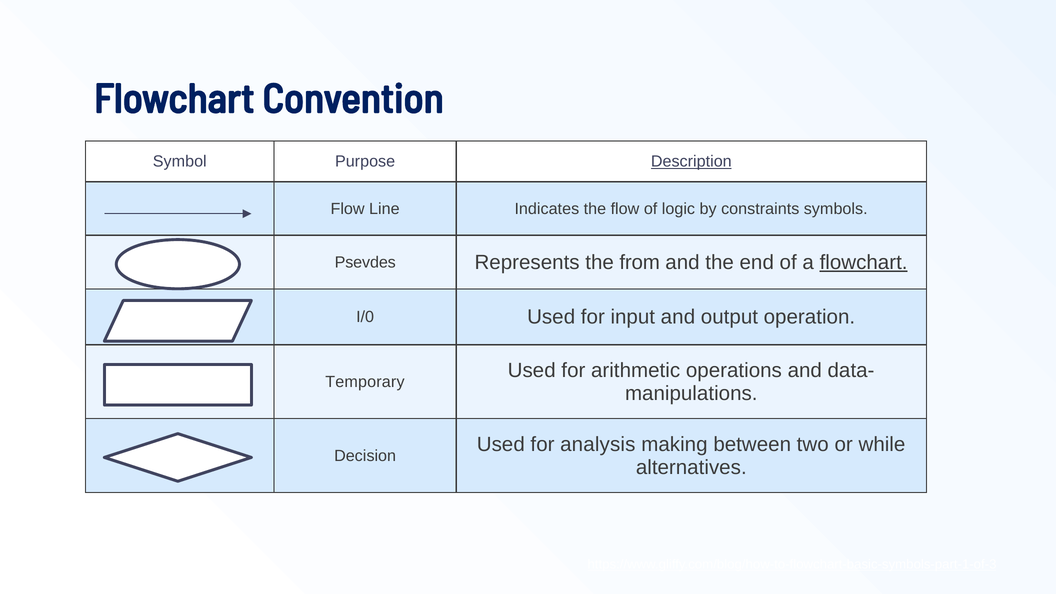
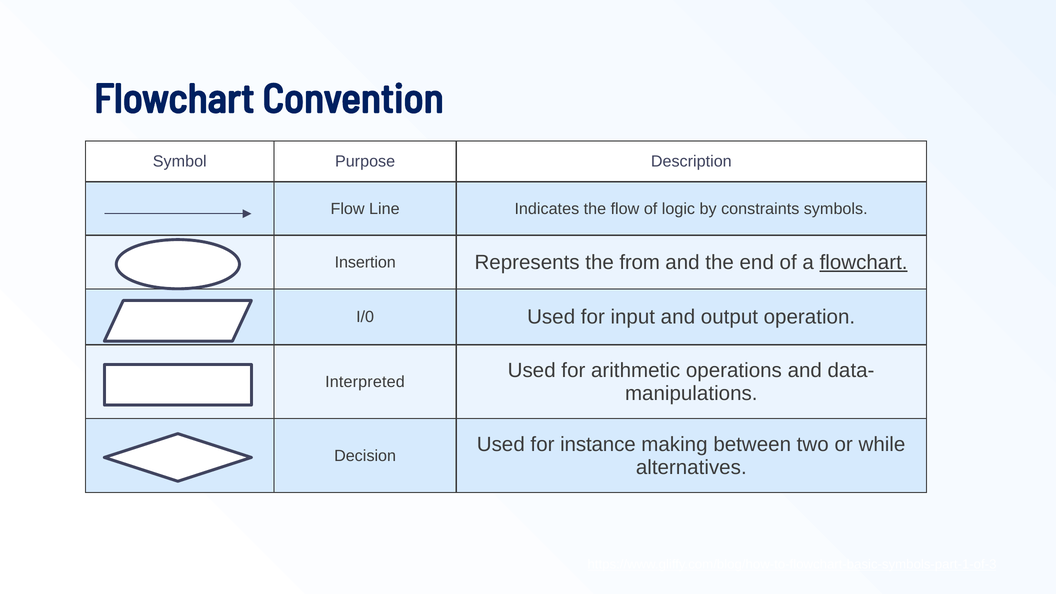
Description underline: present -> none (691, 162)
Psevdes: Psevdes -> Insertion (365, 262)
Temporary: Temporary -> Interpreted (365, 382)
analysis: analysis -> instance (598, 444)
